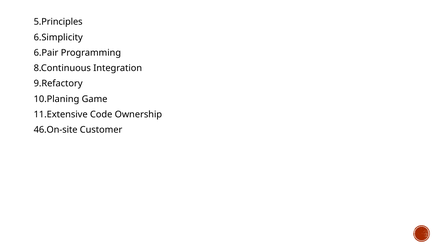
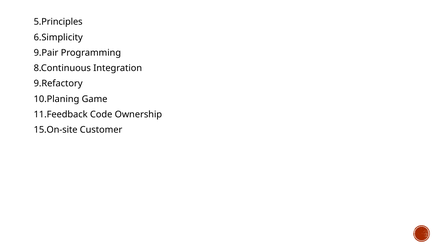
6.Pair: 6.Pair -> 9.Pair (46, 53)
11.Extensive: 11.Extensive -> 11.Feedback (61, 115)
46.On-site: 46.On-site -> 15.On-site (56, 130)
